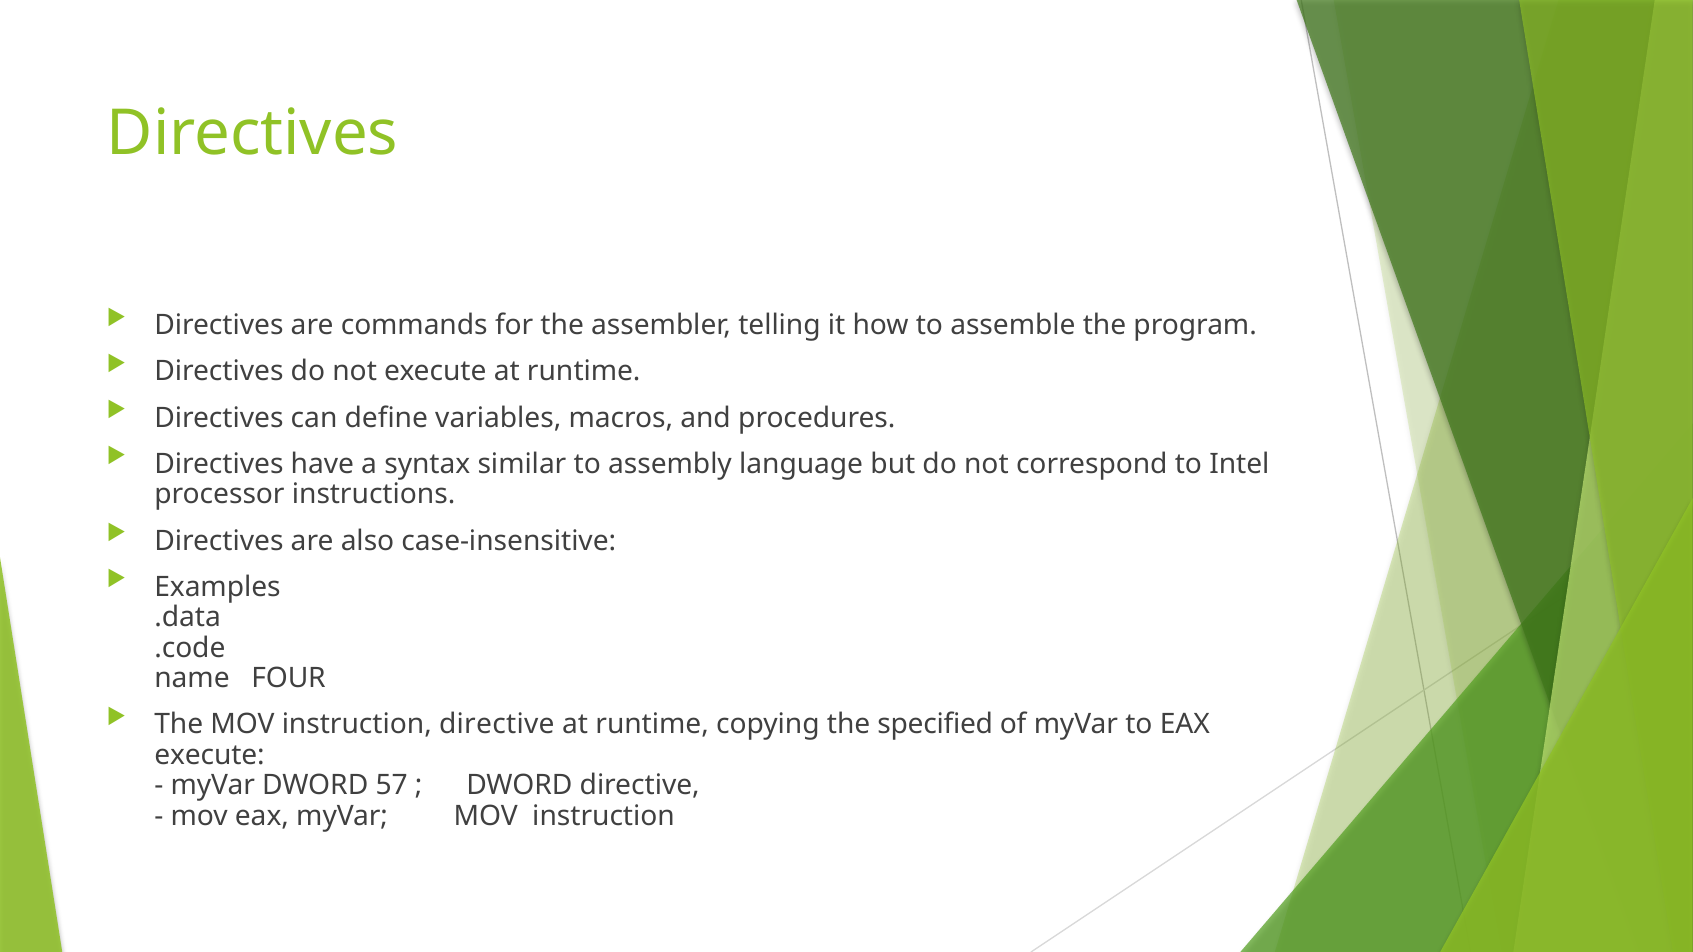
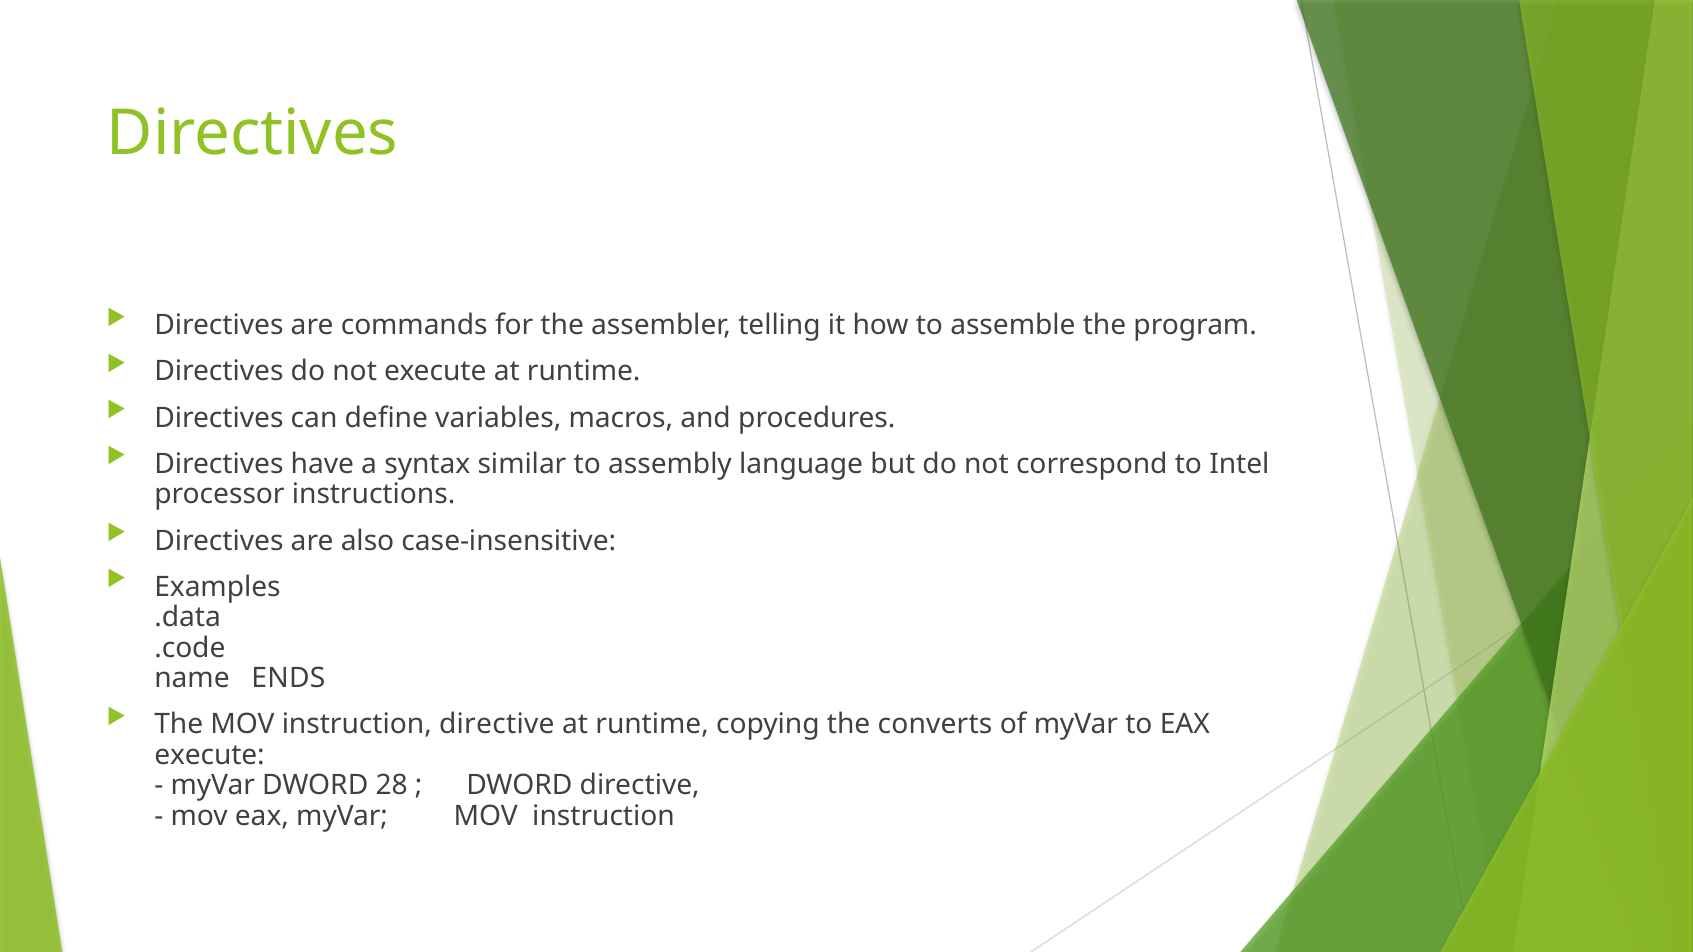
FOUR: FOUR -> ENDS (288, 679)
specified: specified -> converts (935, 725)
57: 57 -> 28 (392, 786)
